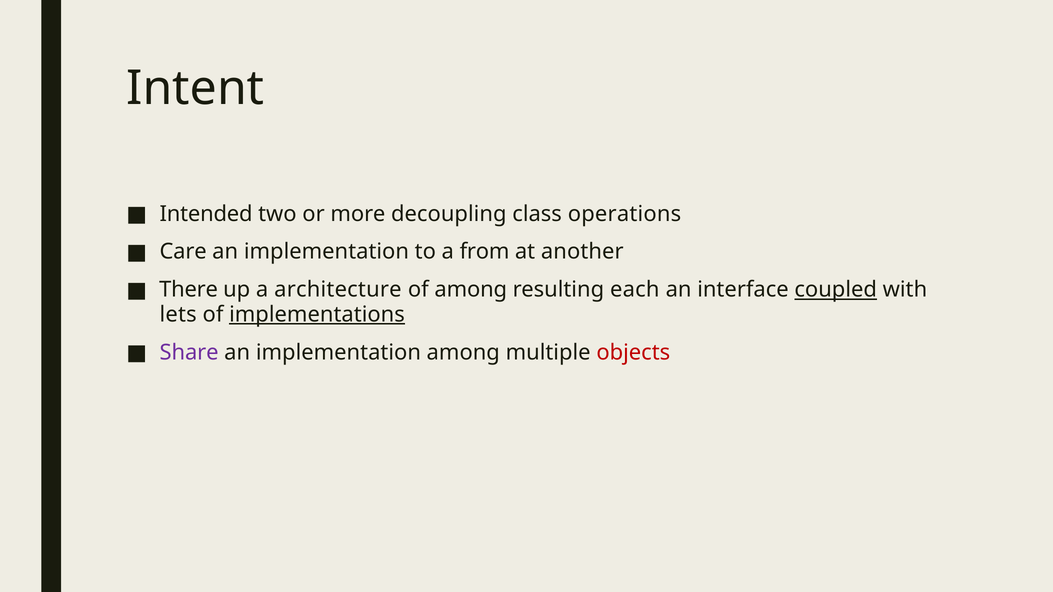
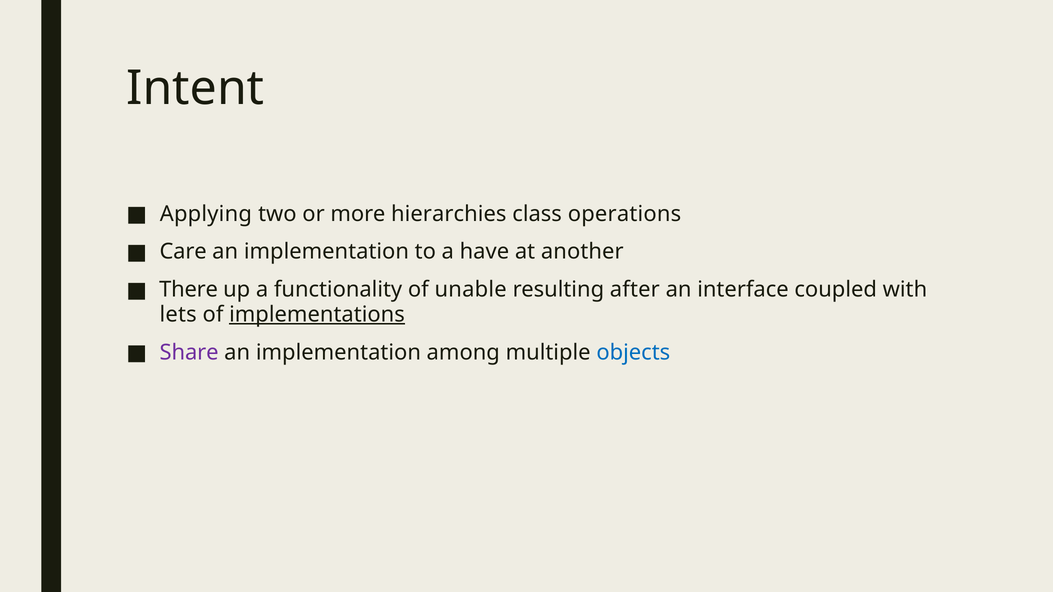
Intended: Intended -> Applying (206, 214)
decoupling: decoupling -> hierarchies (449, 214)
from: from -> have (484, 252)
architecture: architecture -> functionality (338, 290)
of among: among -> unable (471, 290)
each: each -> after (635, 290)
coupled underline: present -> none (836, 290)
objects colour: red -> blue (633, 352)
